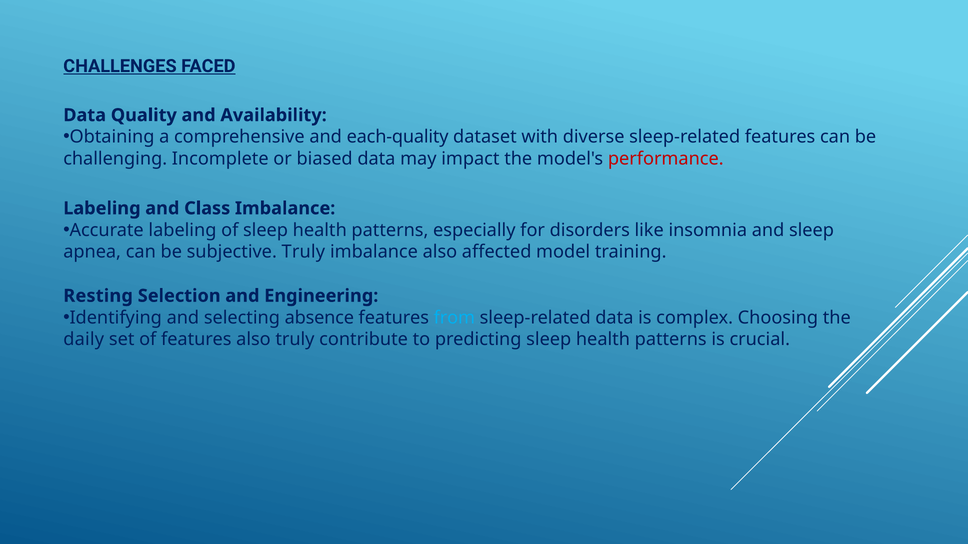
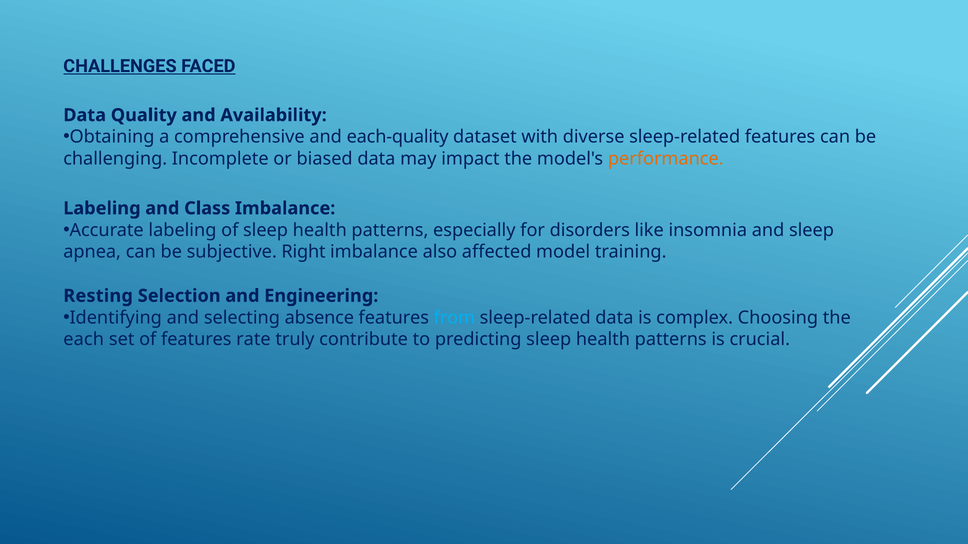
performance colour: red -> orange (666, 159)
subjective Truly: Truly -> Right (304, 252)
daily: daily -> each (84, 340)
features also: also -> rate (253, 340)
